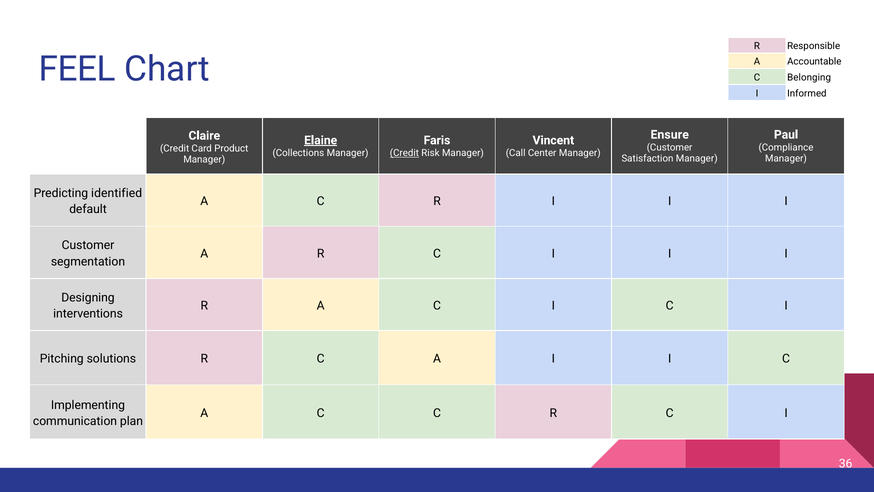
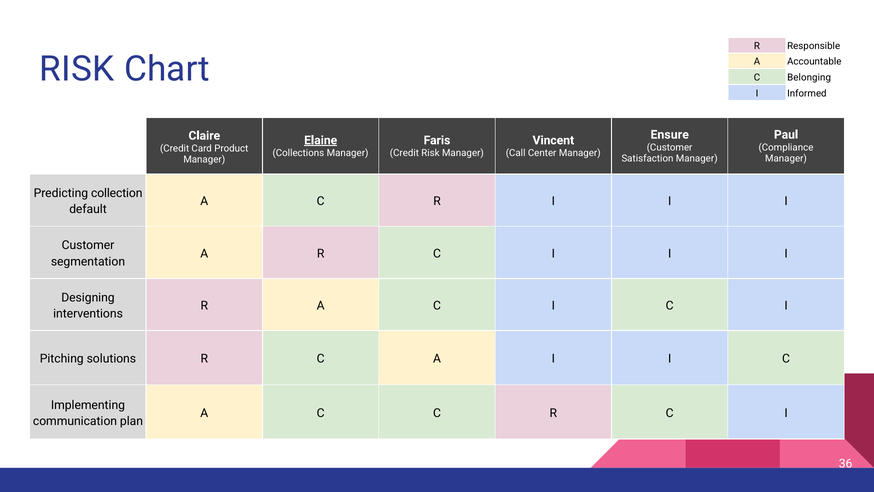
FEEL: FEEL -> RISK (77, 69)
Credit underline: present -> none (404, 153)
identified: identified -> collection (117, 193)
